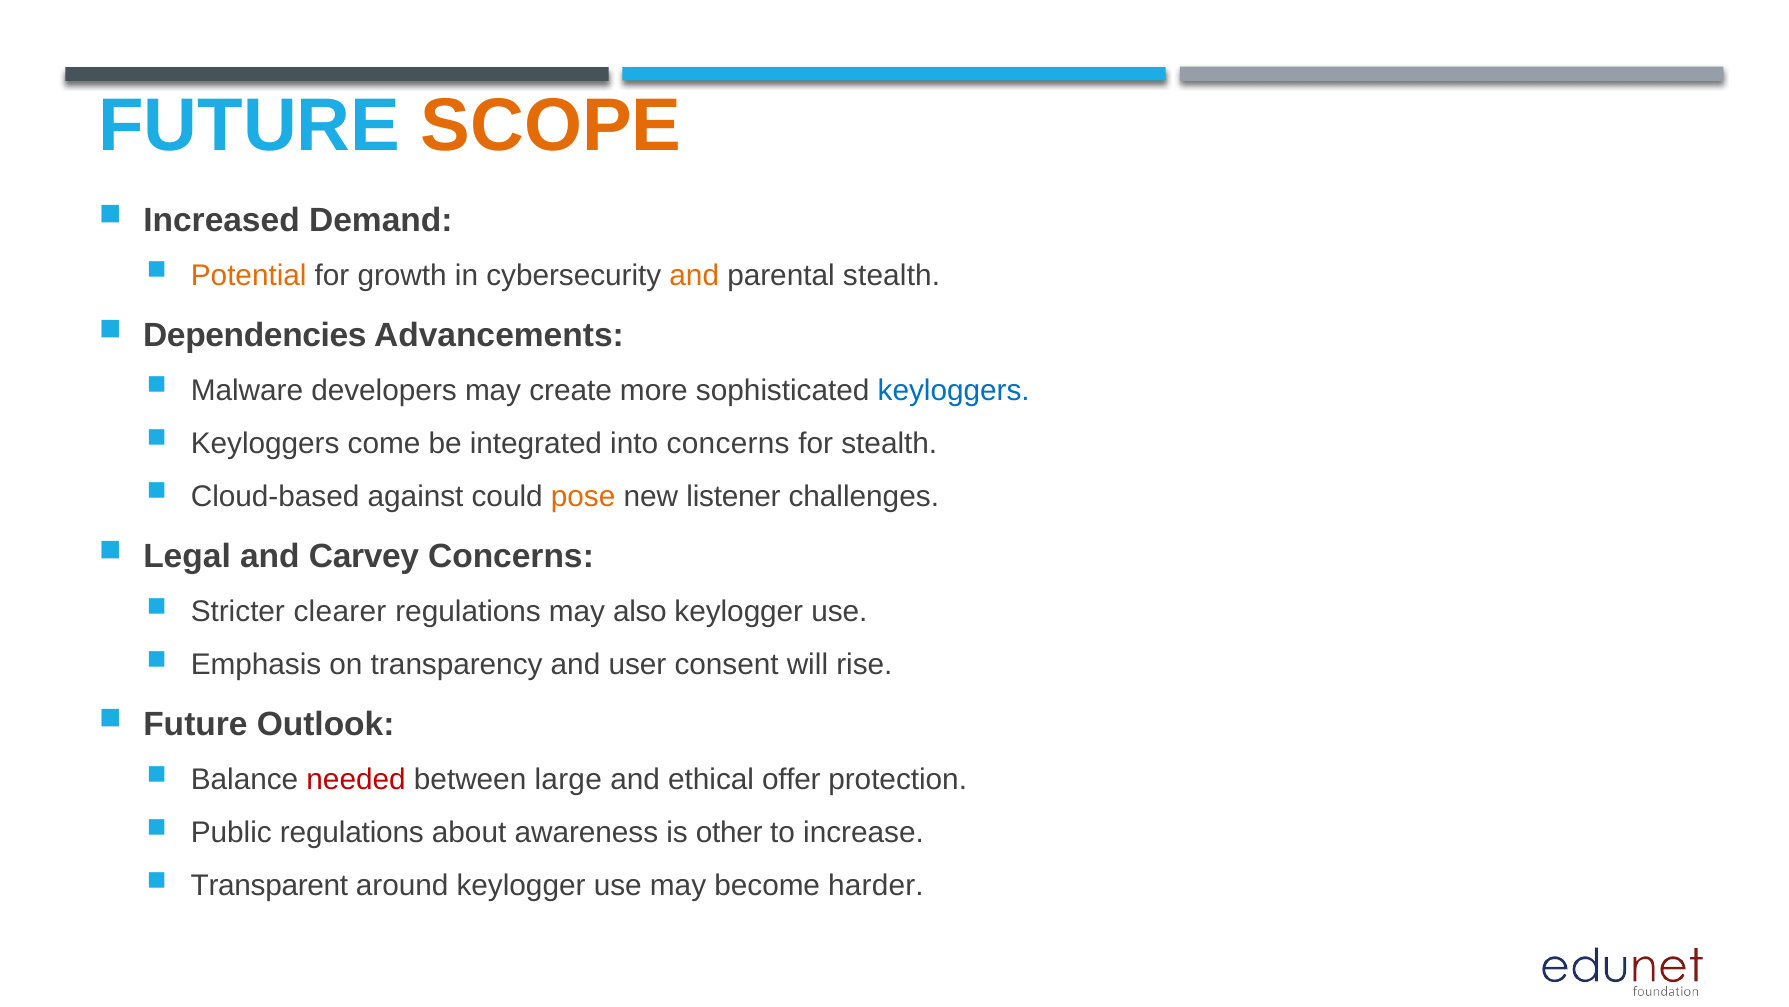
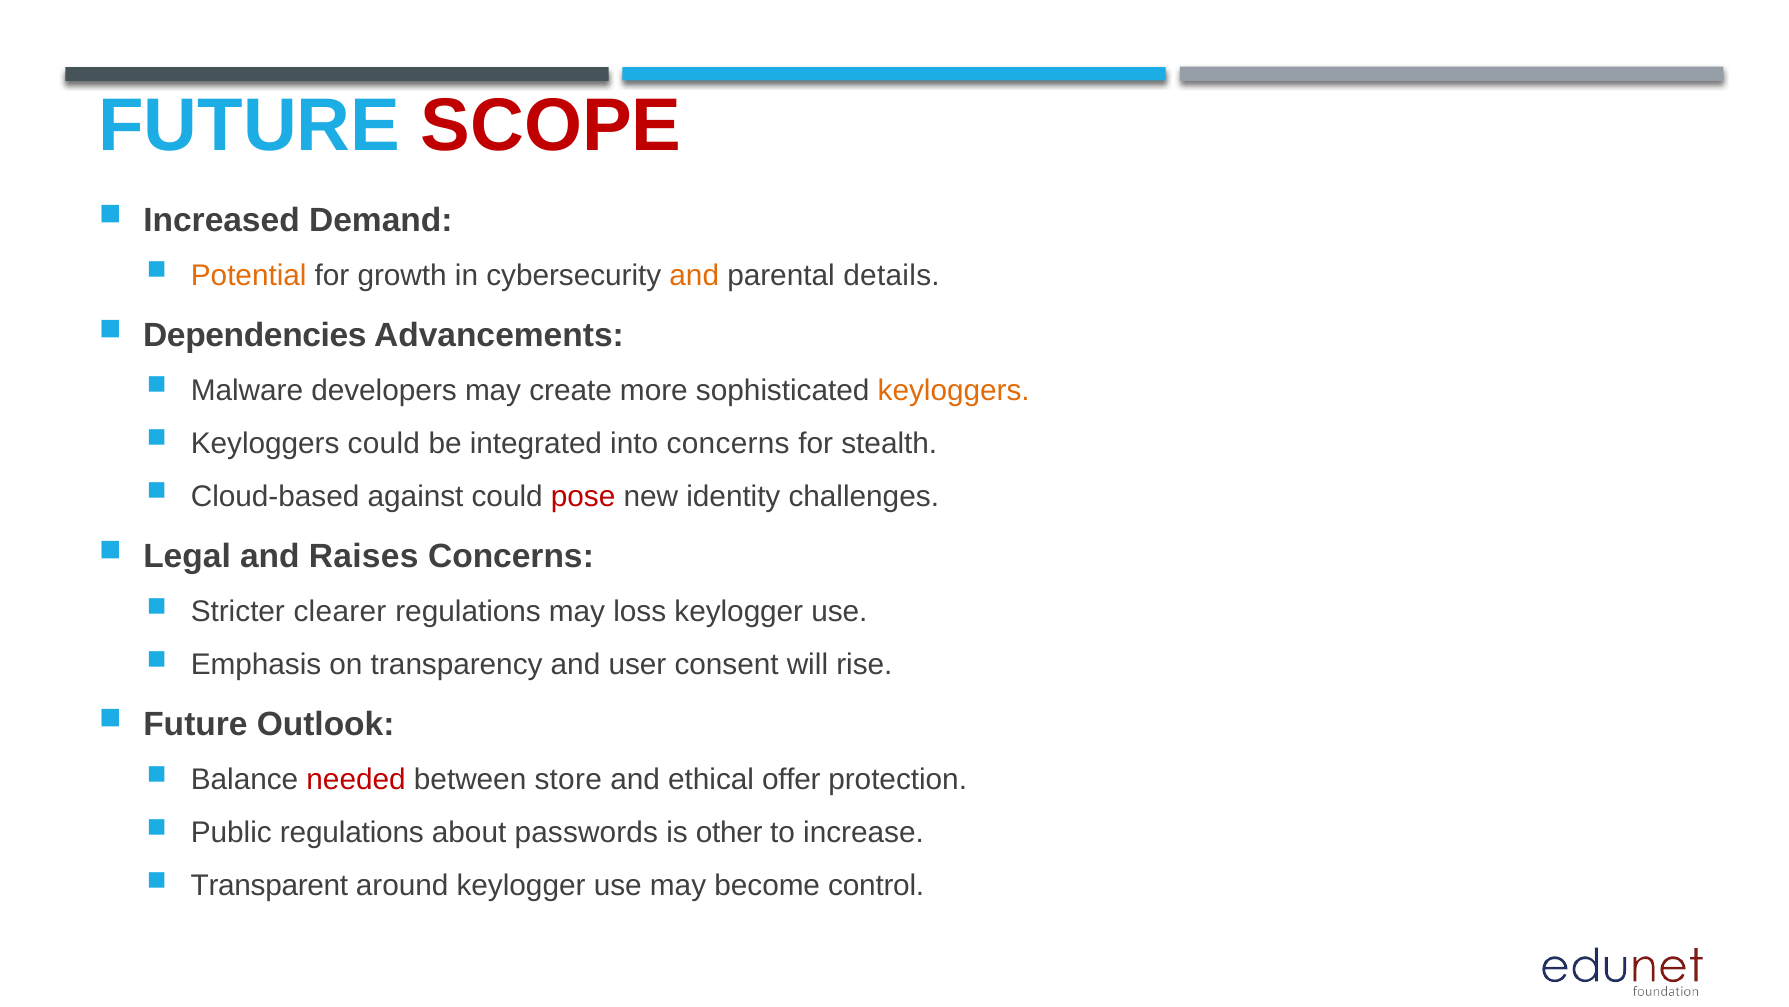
SCOPE colour: orange -> red (551, 126)
parental stealth: stealth -> details (892, 275)
keyloggers colour: blue -> orange (954, 390)
Keyloggers come: come -> could (384, 443)
pose colour: orange -> red (583, 496)
listener: listener -> identity (733, 496)
Carvey: Carvey -> Raises (364, 556)
also: also -> loss (640, 611)
large: large -> store (568, 779)
awareness: awareness -> passwords (586, 832)
harder: harder -> control (876, 885)
